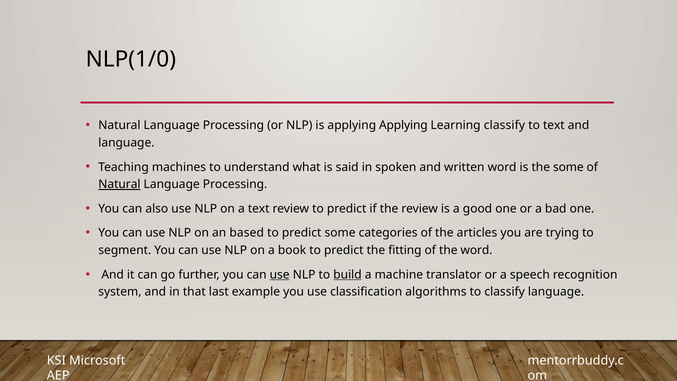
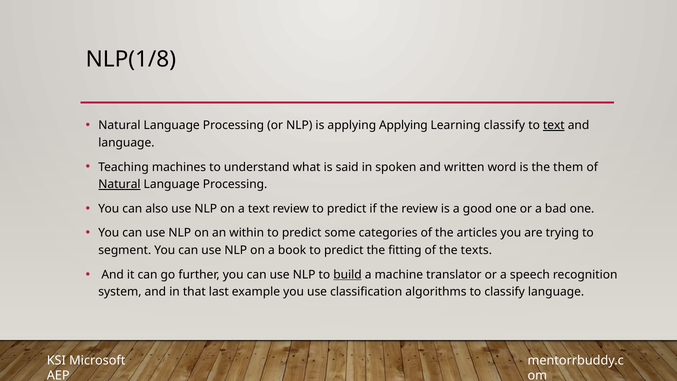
NLP(1/0: NLP(1/0 -> NLP(1/8 (131, 59)
text underline: none -> present (554, 125)
the some: some -> them (568, 167)
based: based -> within (247, 233)
the word: word -> texts (476, 250)
use underline: present -> none (280, 275)
